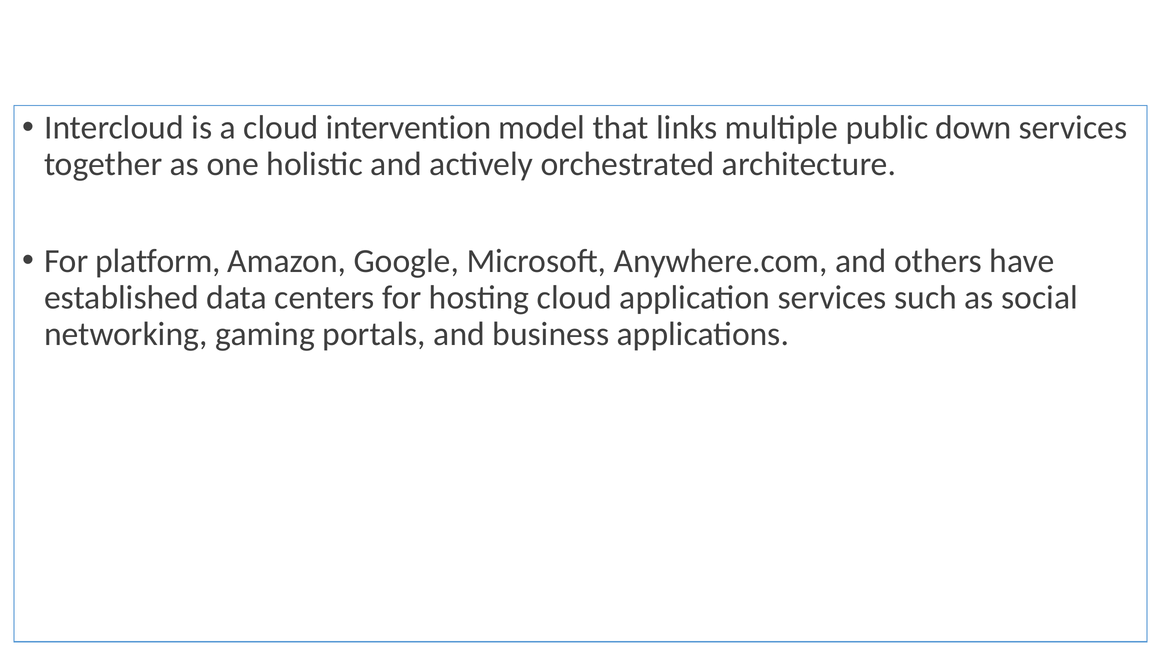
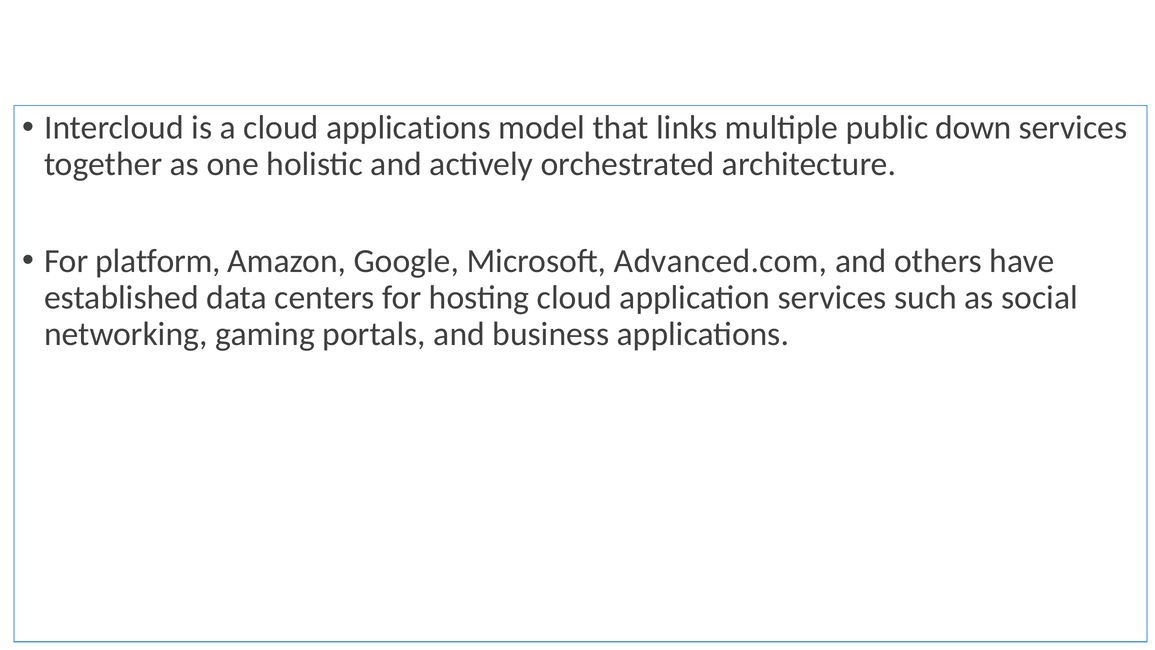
cloud intervention: intervention -> applications (408, 128)
Anywhere.com: Anywhere.com -> Advanced.com (721, 261)
